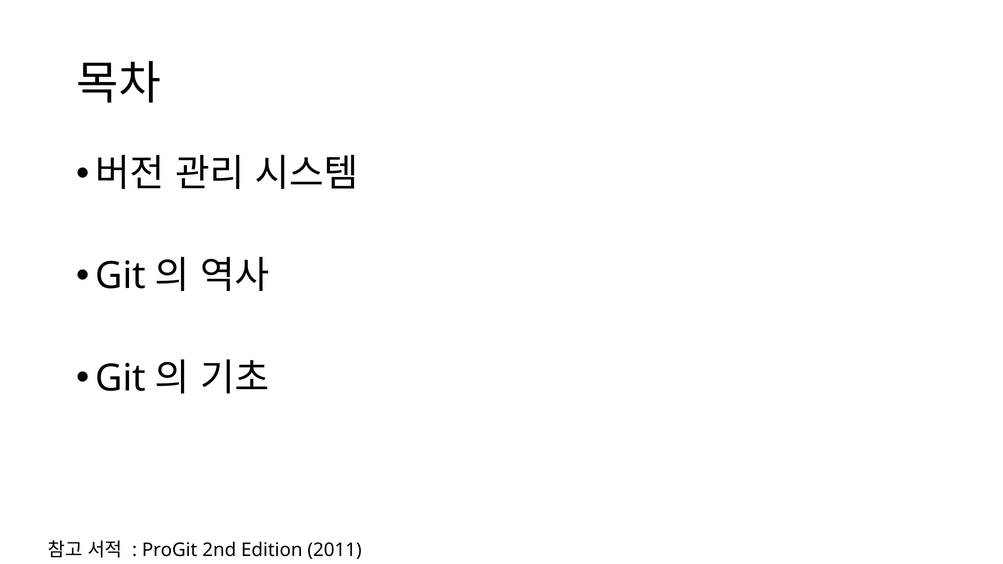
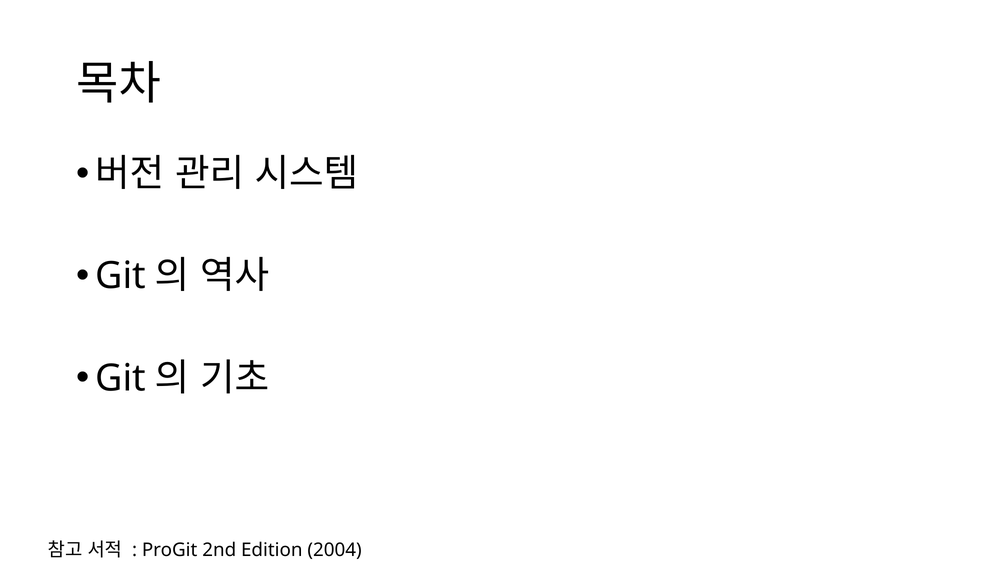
2011: 2011 -> 2004 (335, 550)
